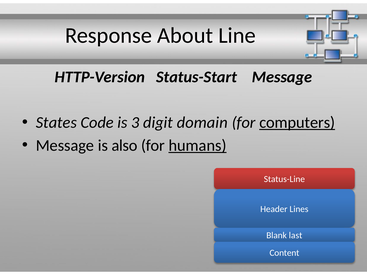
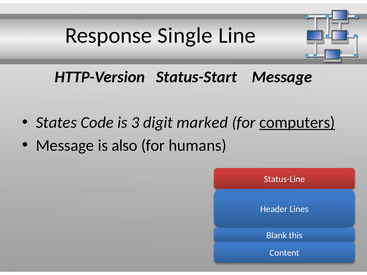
About: About -> Single (185, 36)
domain: domain -> marked (202, 123)
humans underline: present -> none (198, 146)
last: last -> this (296, 236)
